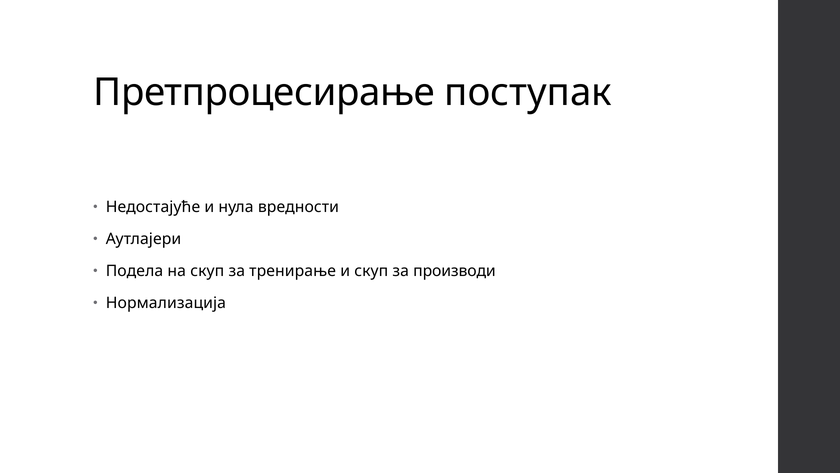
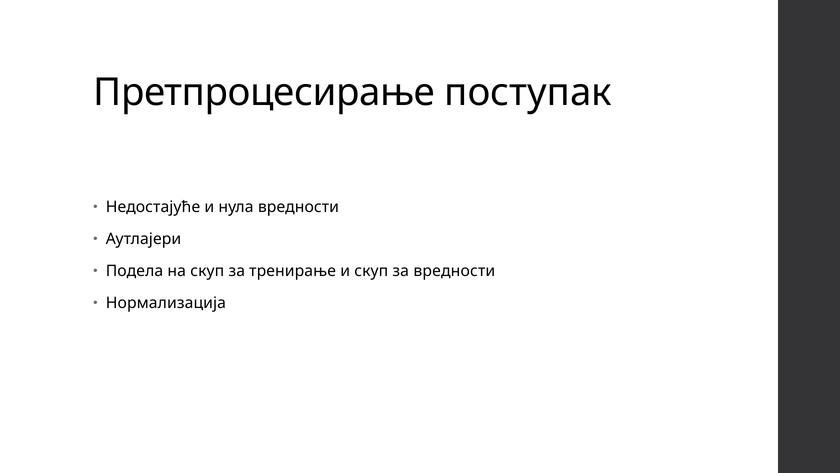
за производи: производи -> вредности (454, 271)
